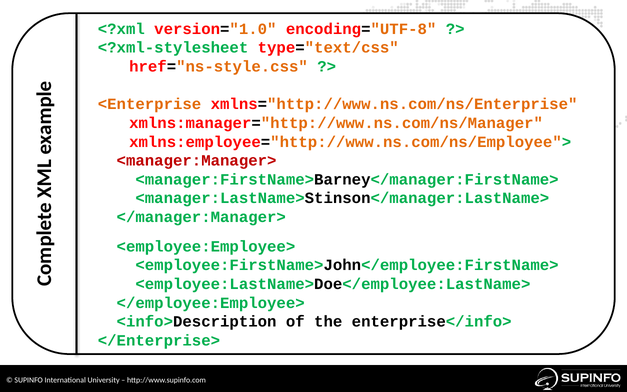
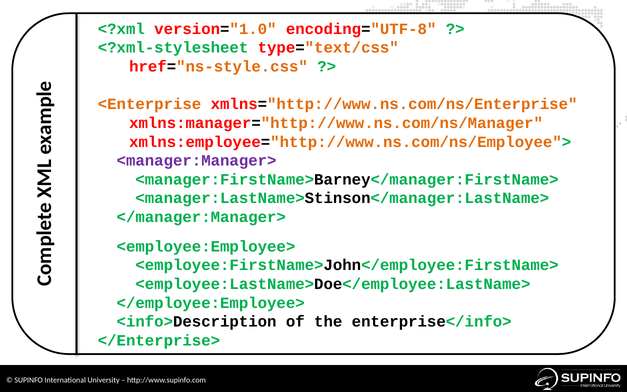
<manager:Manager> colour: red -> purple (197, 161)
